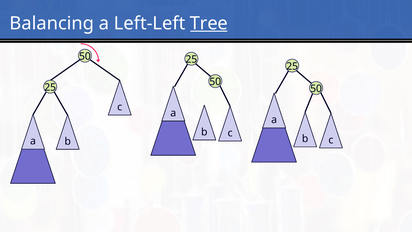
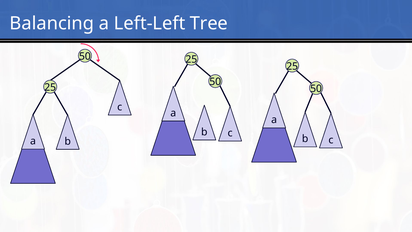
Tree underline: present -> none (209, 23)
